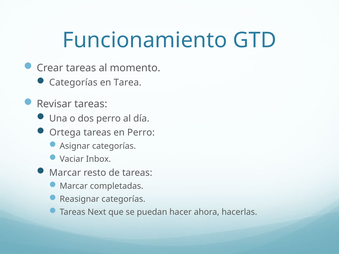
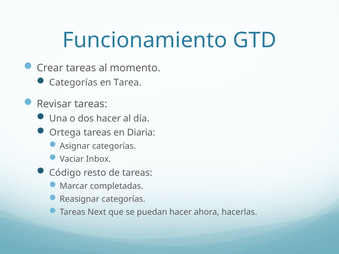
dos perro: perro -> hacer (109, 119)
en Perro: Perro -> Diaria (141, 133)
Marcar: Marcar -> Código (65, 173)
